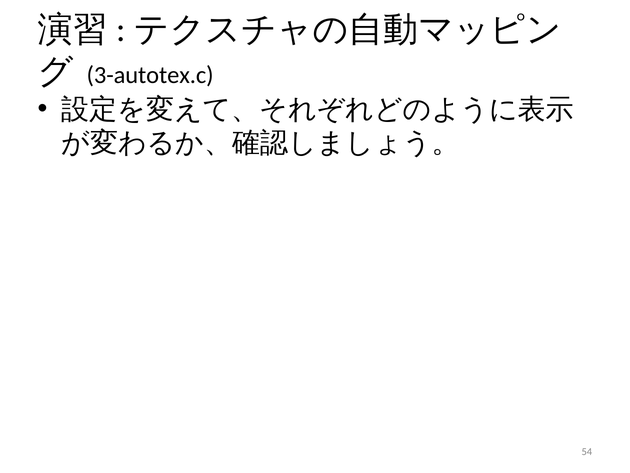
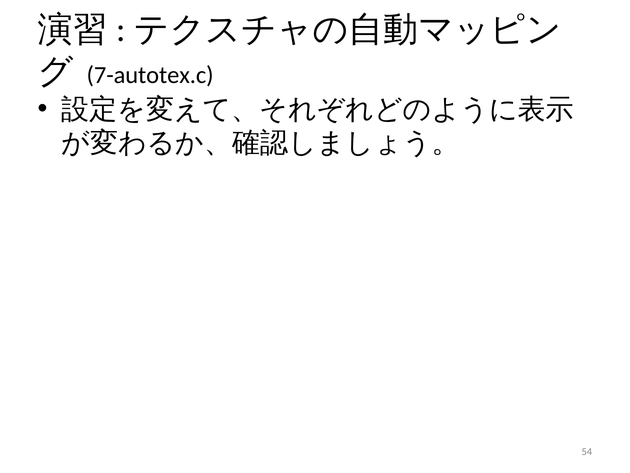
3-autotex.c: 3-autotex.c -> 7-autotex.c (150, 75)
